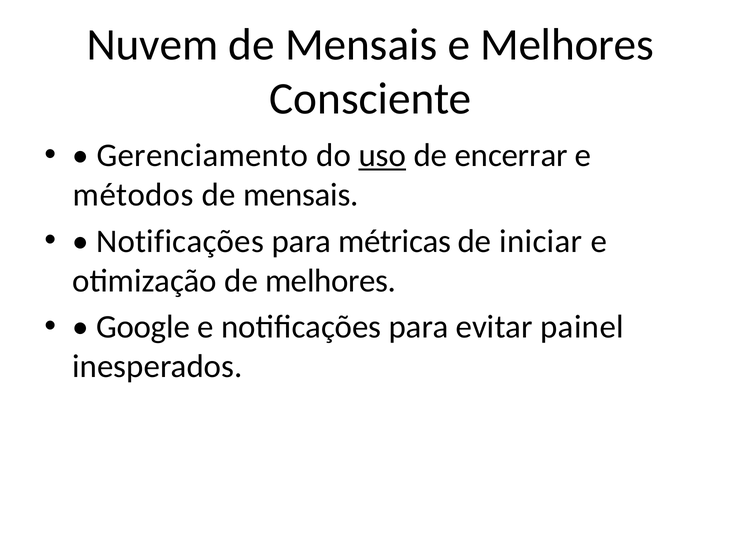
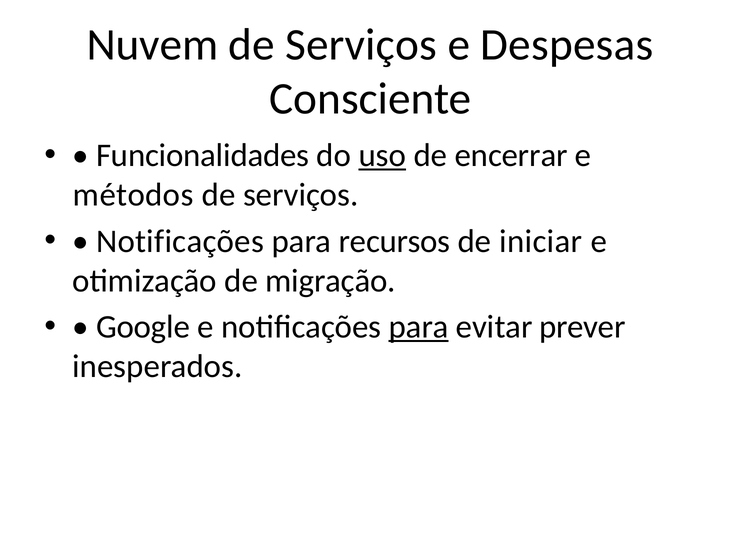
Mensais: Mensais -> Serviços (361, 45)
e Melhores: Melhores -> Despesas (567, 45)
Gerenciamento: Gerenciamento -> Funcionalidades (203, 155)
mensais: mensais -> serviços (301, 195)
métricas: métricas -> recursos (395, 241)
de melhores: melhores -> migração (331, 281)
para underline: none -> present (419, 327)
painel: painel -> prever (582, 327)
